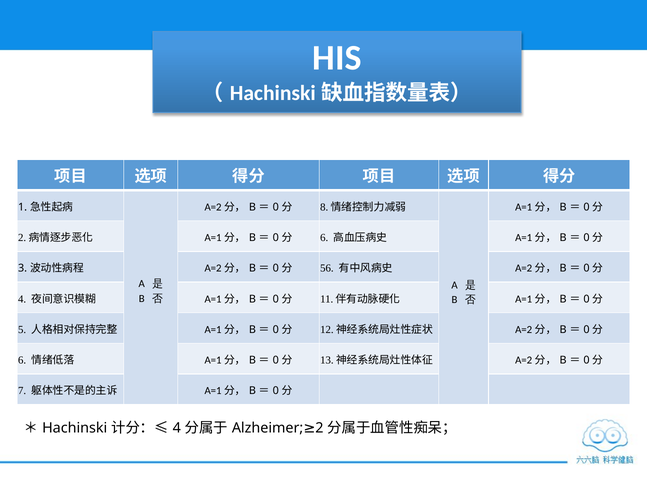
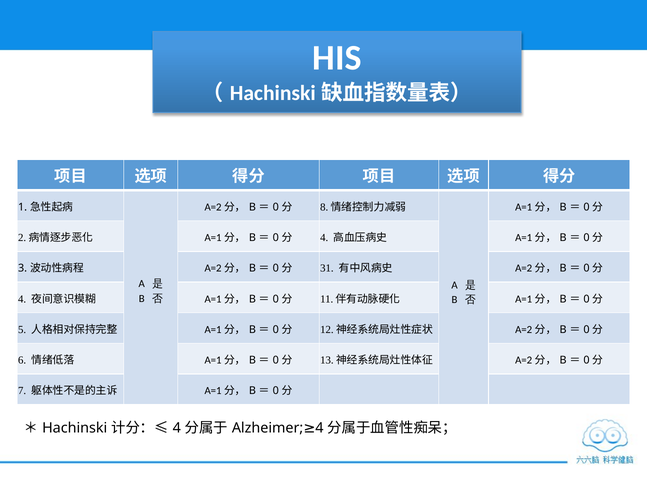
6: 6 -> 4 (324, 238)
56: 56 -> 31 (327, 268)
2: 2 -> 4 (319, 428)
